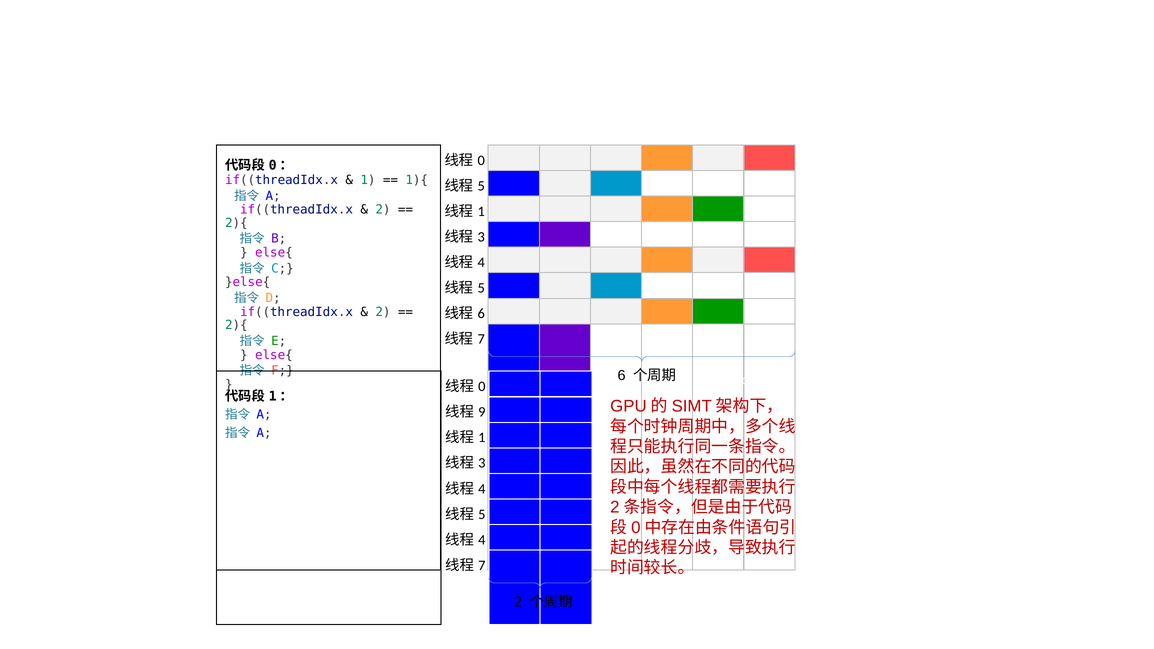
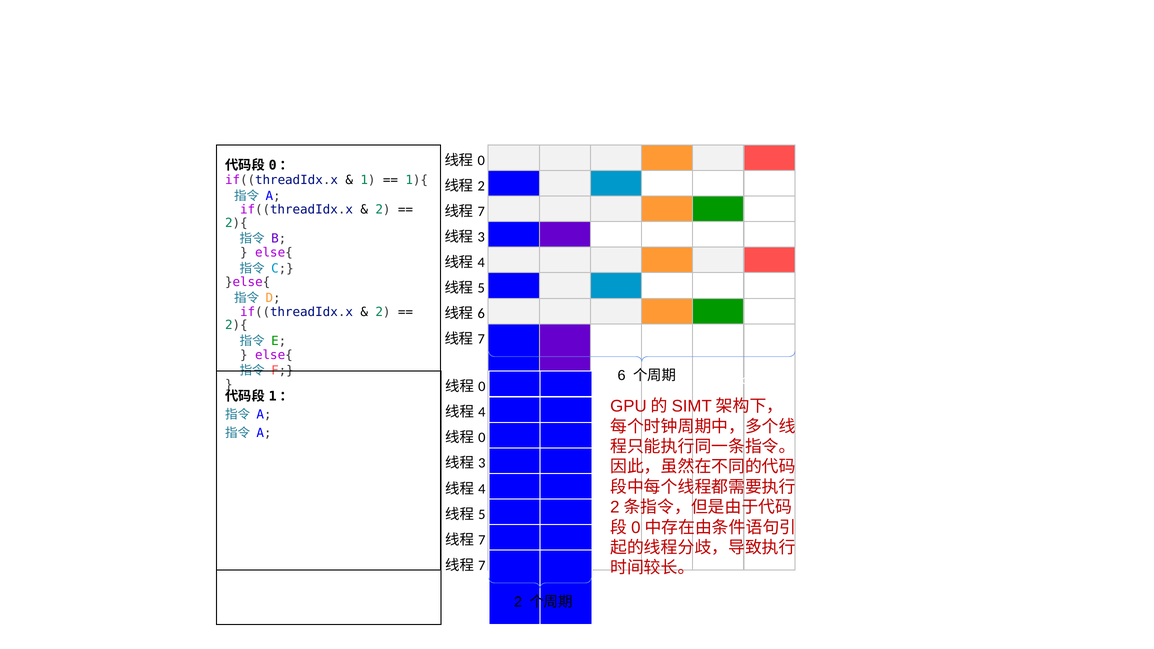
5: 5 -> 2 (481, 186)
1: 1 -> 7 (481, 211)
9: 9 -> 4 (482, 412)
1: 1 -> 0 (482, 438)
4: 4 -> 7 (482, 540)
